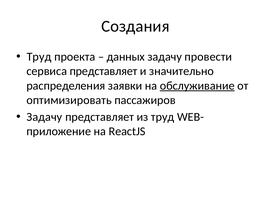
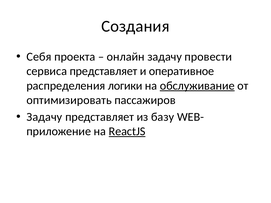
Труд: Труд -> Себя (39, 57)
данных: данных -> онлайн (126, 57)
значительно: значительно -> оперативное (182, 71)
заявки: заявки -> логики (125, 86)
из труд: труд -> базу (163, 117)
ReactJS underline: none -> present (127, 132)
